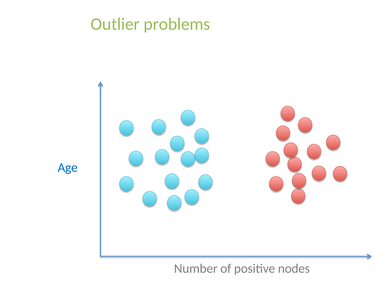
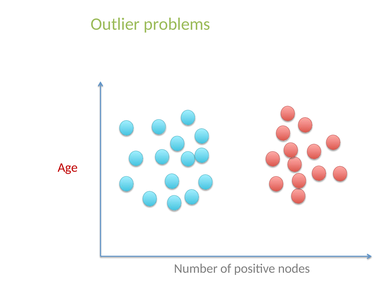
Age colour: blue -> red (68, 168)
